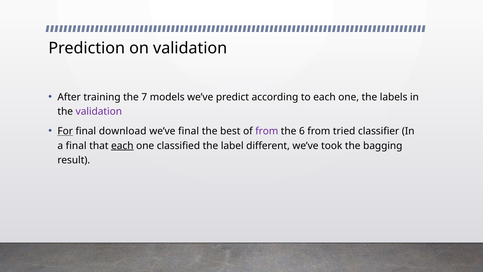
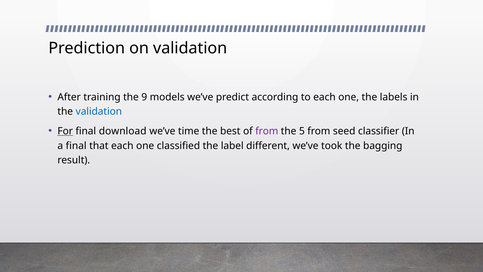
7: 7 -> 9 (144, 97)
validation colour: purple -> blue (99, 111)
we’ve final: final -> time (189, 131)
6: 6 -> 5 (302, 131)
tried: tried -> seed (344, 131)
each underline: present -> none (122, 146)
